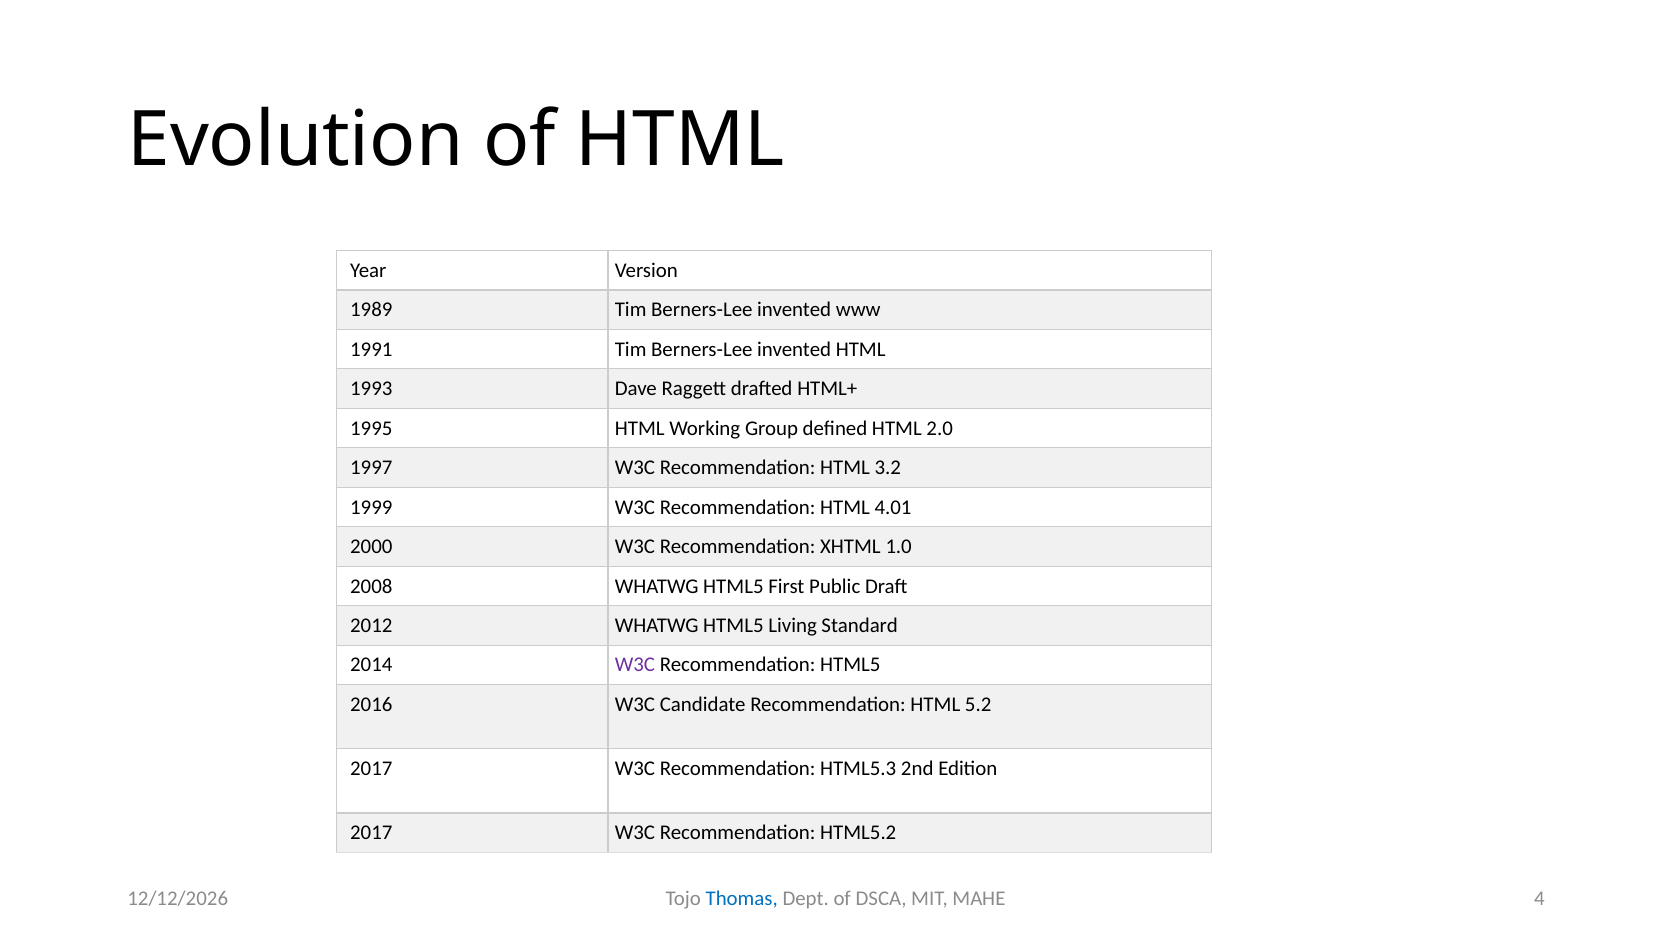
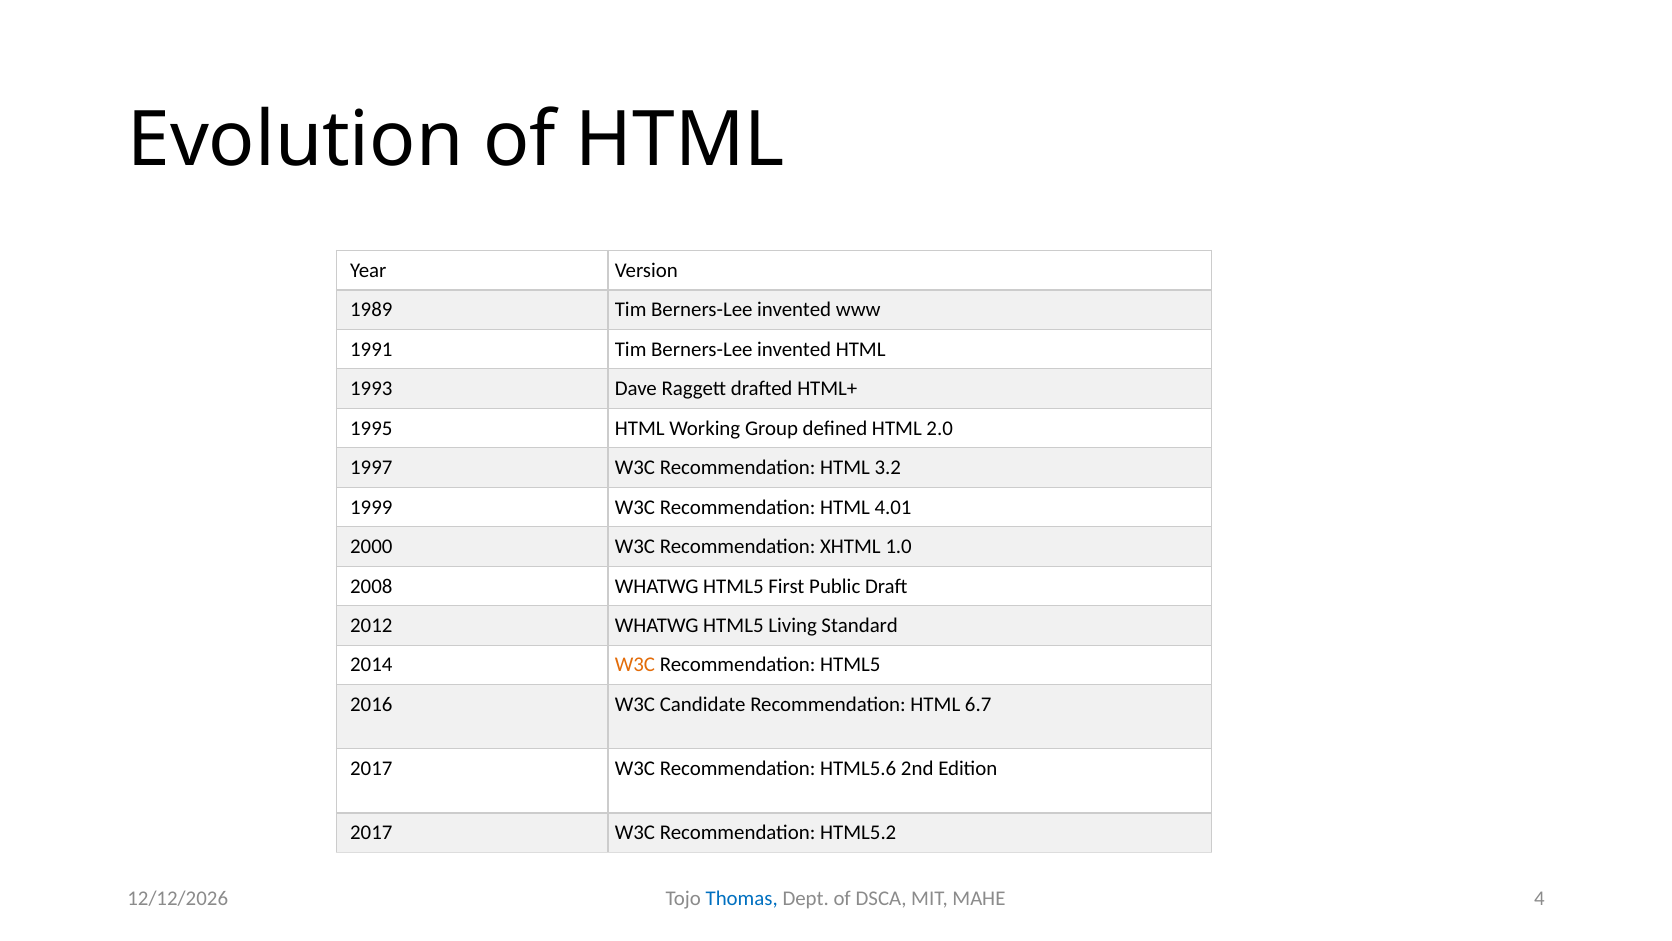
W3C colour: purple -> orange (635, 665)
5.2: 5.2 -> 6.7 (978, 704)
HTML5.3: HTML5.3 -> HTML5.6 (858, 768)
